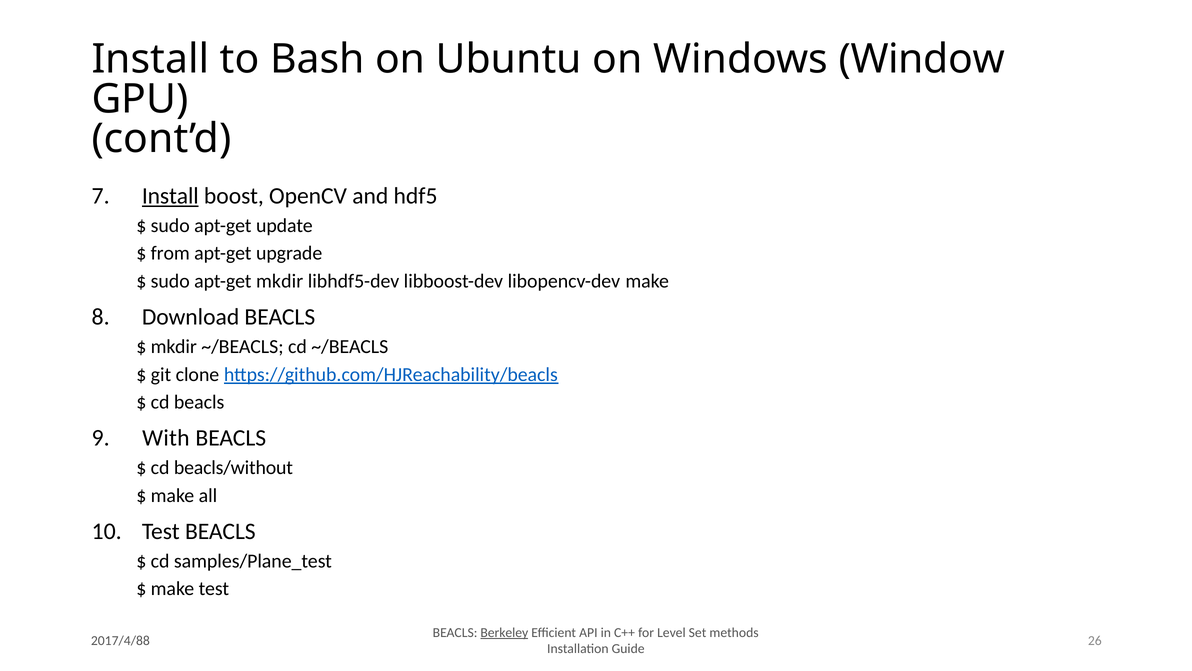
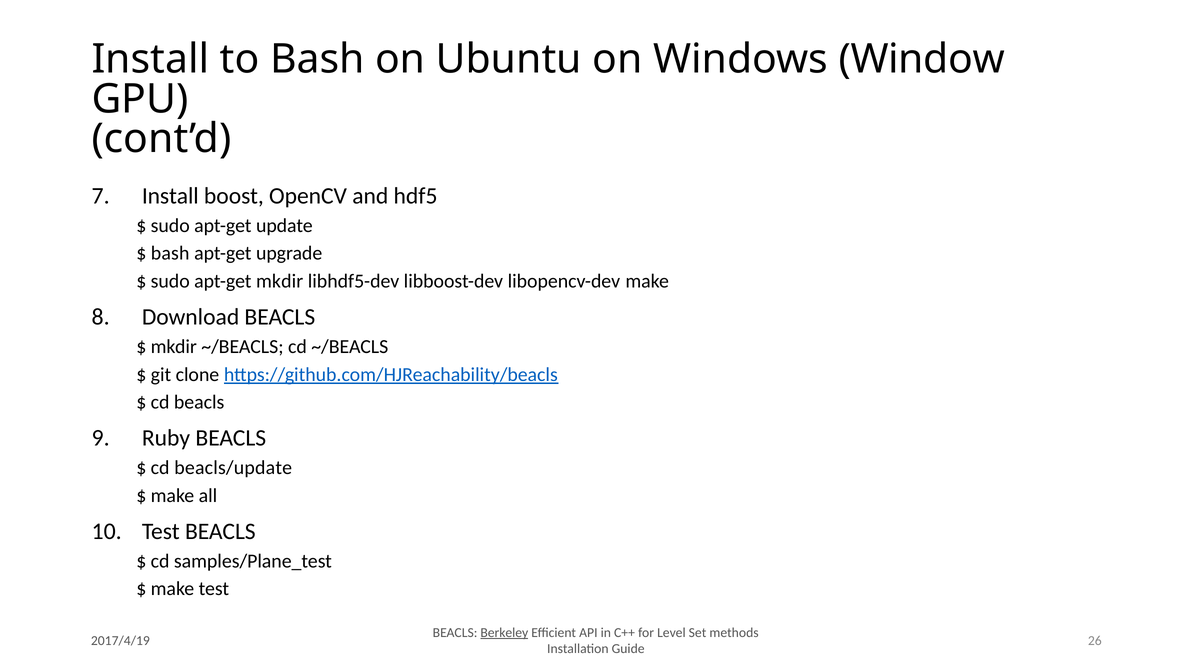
Install underline: present -> none (170, 196)
from: from -> bash (170, 253)
With: With -> Ruby (166, 438)
beacls/without: beacls/without -> beacls/update (233, 468)
2017/4/88: 2017/4/88 -> 2017/4/19 (120, 640)
